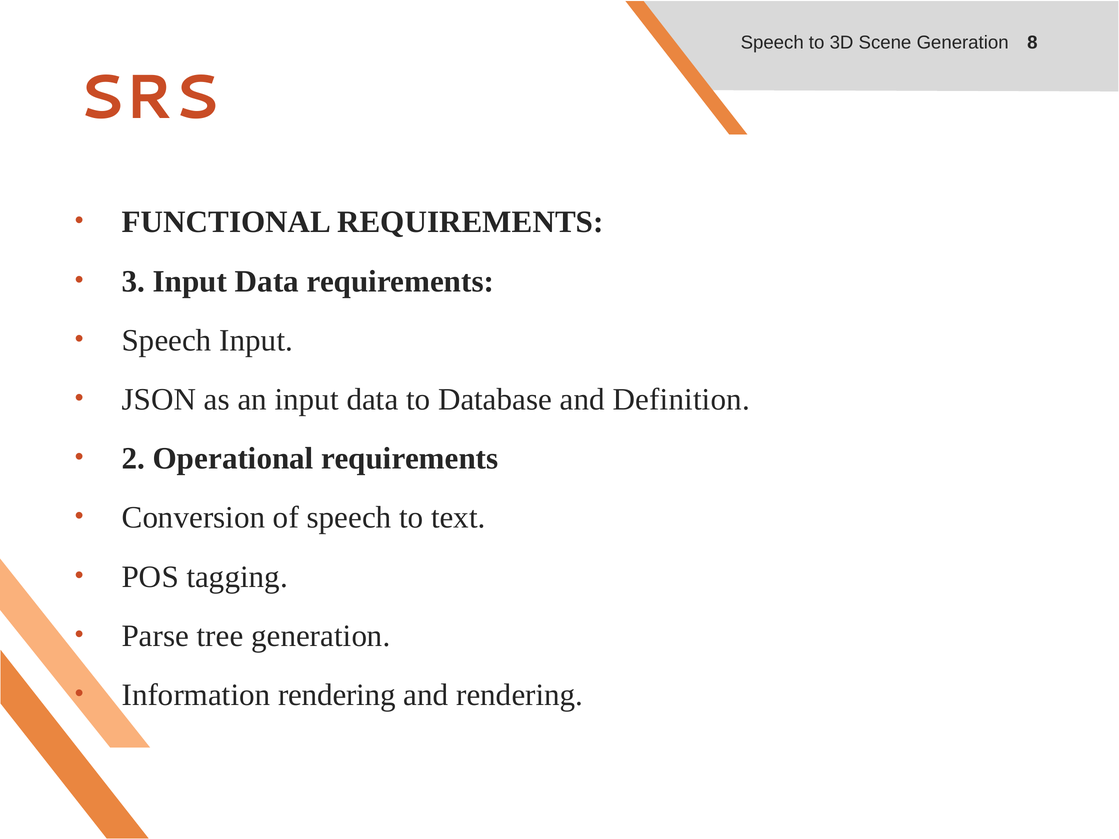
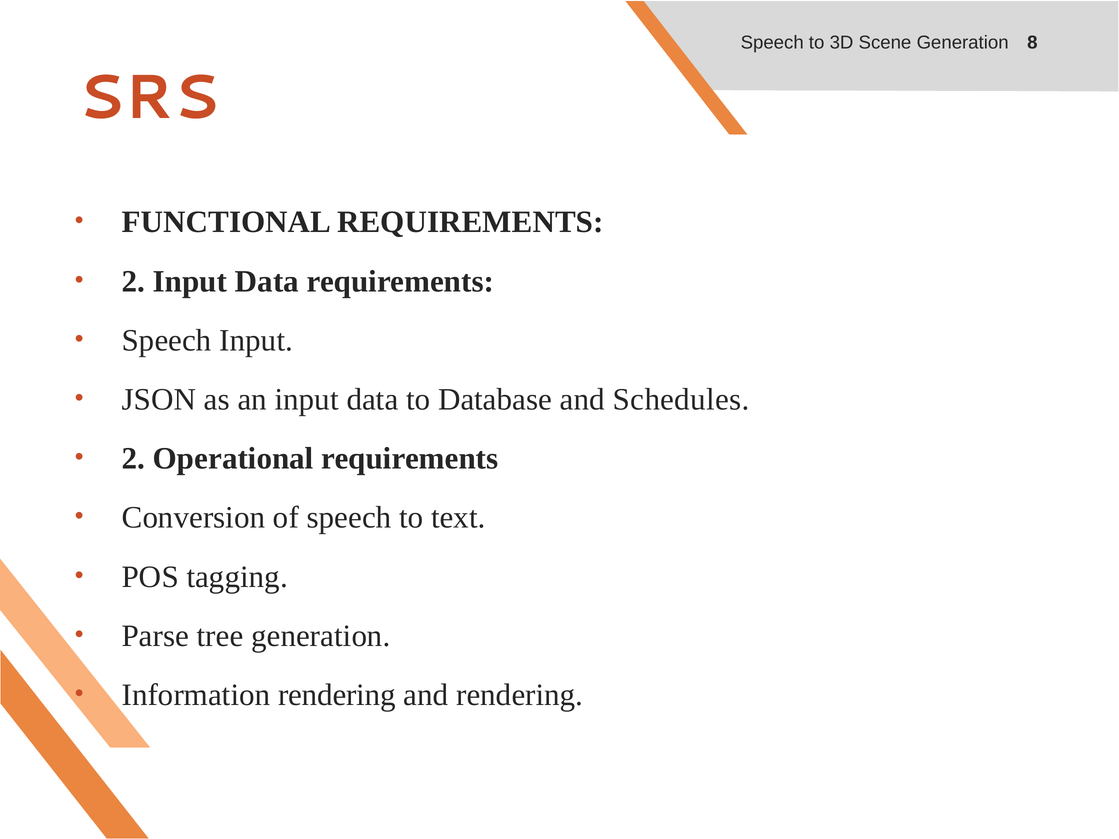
3: 3 -> 2 (133, 281)
Definition: Definition -> Schedules (681, 400)
